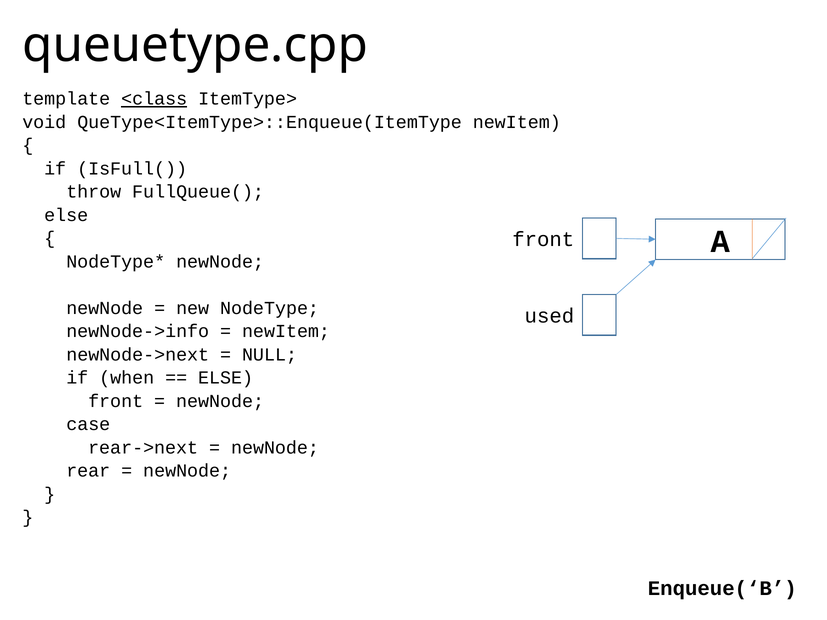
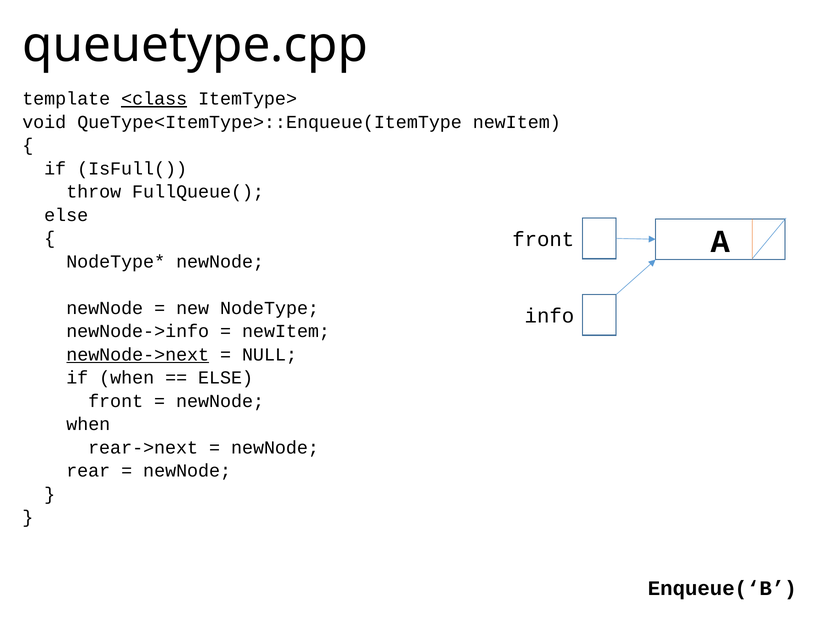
used: used -> info (549, 316)
newNode->next underline: none -> present (138, 355)
case: case -> when (88, 424)
